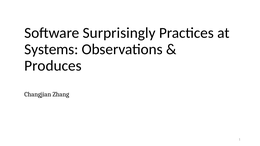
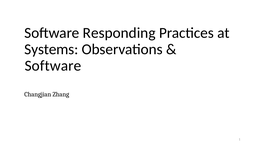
Surprisingly: Surprisingly -> Responding (119, 33)
Produces: Produces -> Software (53, 66)
